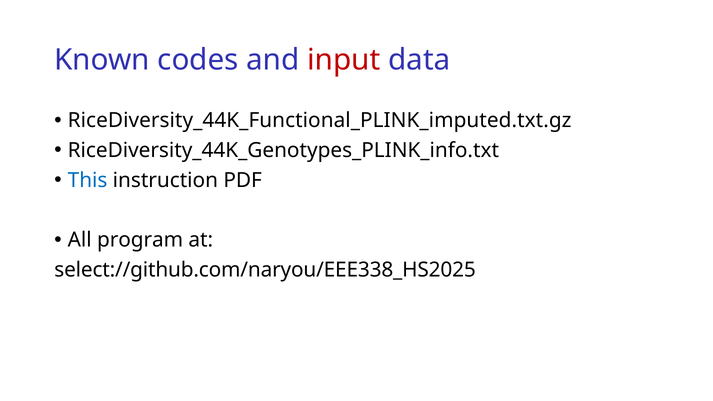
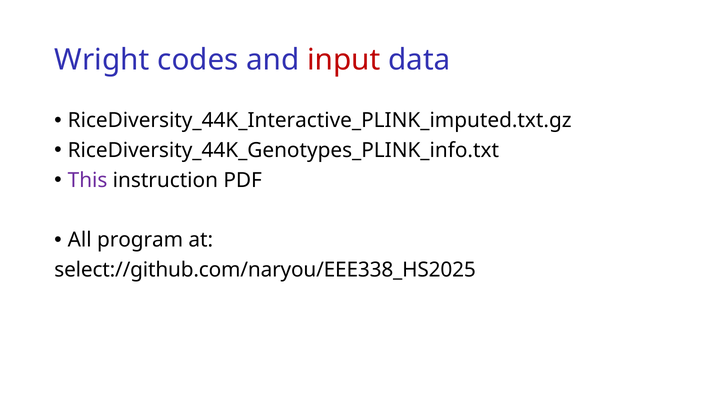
Known: Known -> Wright (102, 60)
RiceDiversity_44K_Functional_PLINK_imputed.txt.gz: RiceDiversity_44K_Functional_PLINK_imputed.txt.gz -> RiceDiversity_44K_Interactive_PLINK_imputed.txt.gz (320, 121)
This colour: blue -> purple (88, 180)
